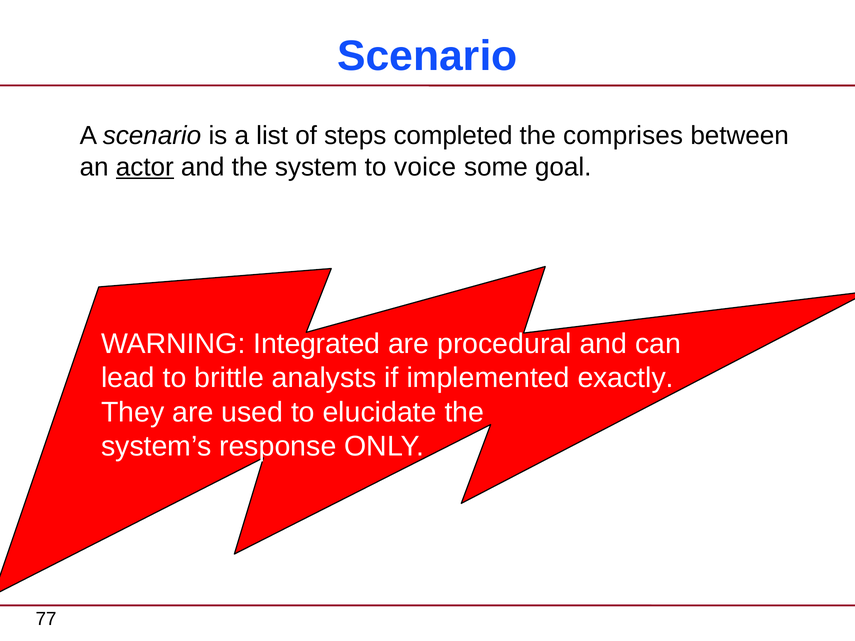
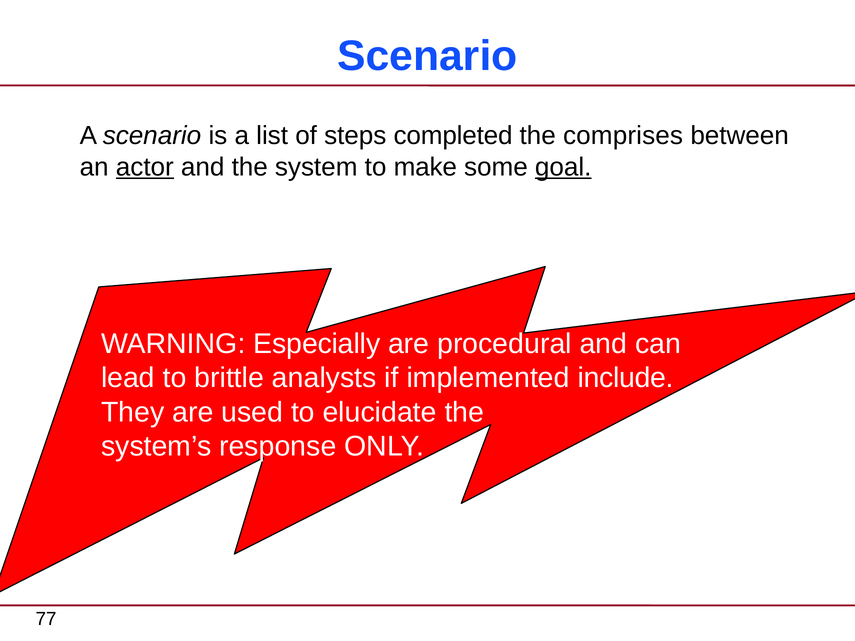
voice: voice -> make (425, 167)
goal underline: none -> present (563, 167)
Integrated: Integrated -> Especially (317, 344)
exactly: exactly -> include (626, 378)
